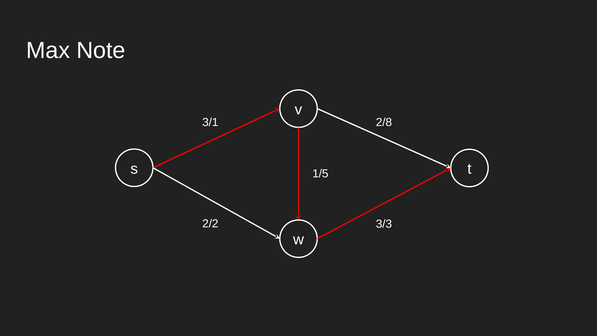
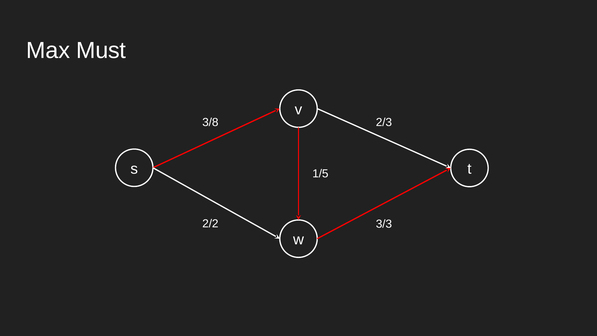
Note: Note -> Must (101, 51)
3/1: 3/1 -> 3/8 (210, 122)
2/8: 2/8 -> 2/3 (384, 122)
